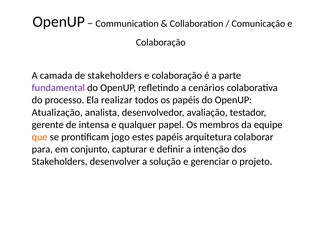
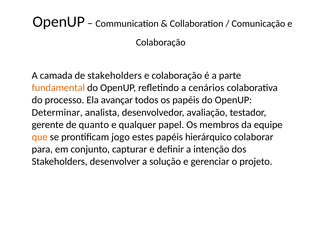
fundamental colour: purple -> orange (58, 88)
realizar: realizar -> avançar (117, 100)
Atualização: Atualização -> Determinar (57, 112)
intensa: intensa -> quanto (94, 125)
arquitetura: arquitetura -> hierárquico (208, 137)
